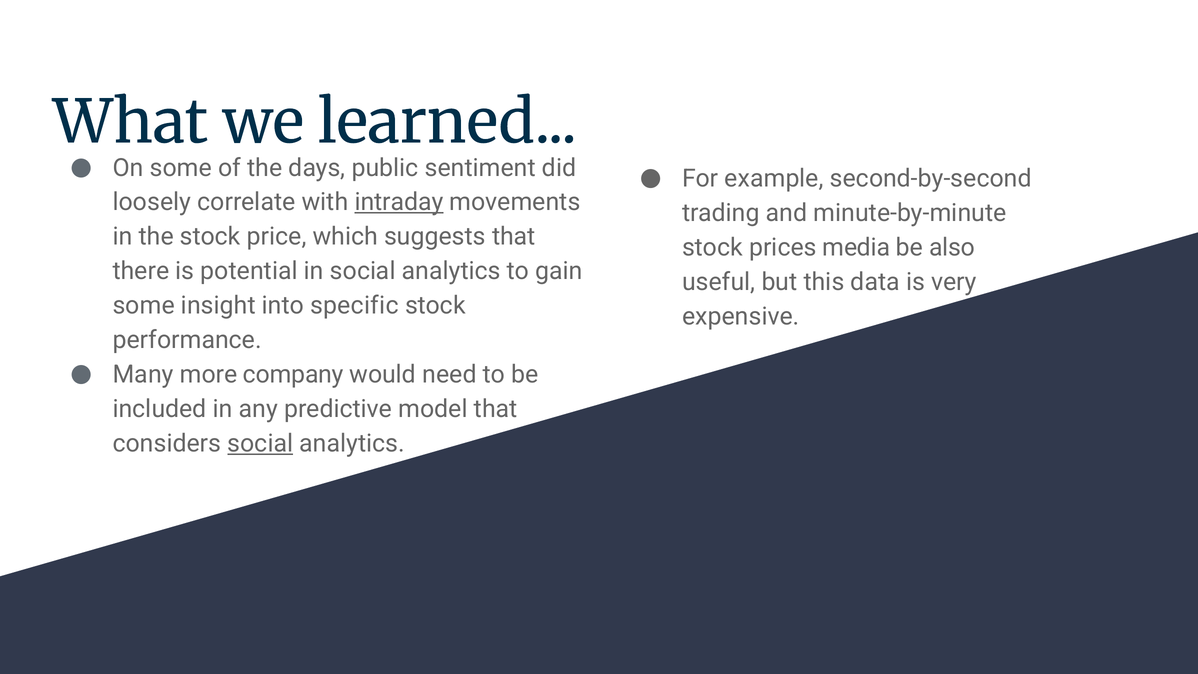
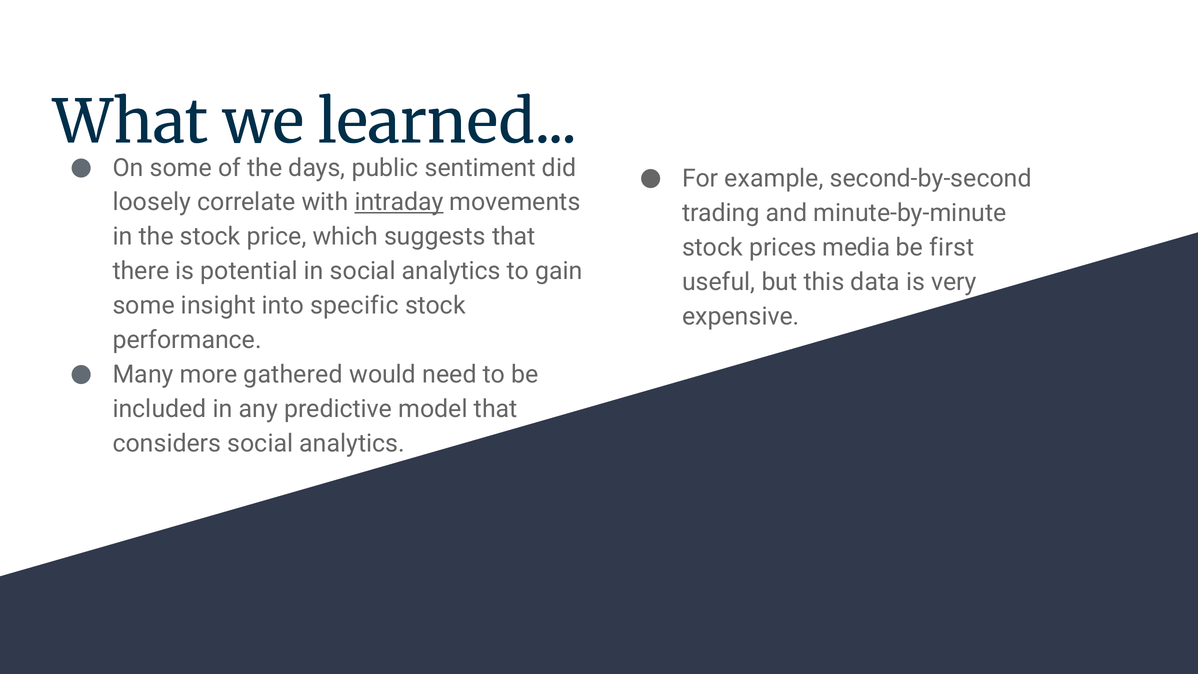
also: also -> first (952, 247)
company: company -> gathered (293, 374)
social underline: present -> none (260, 443)
